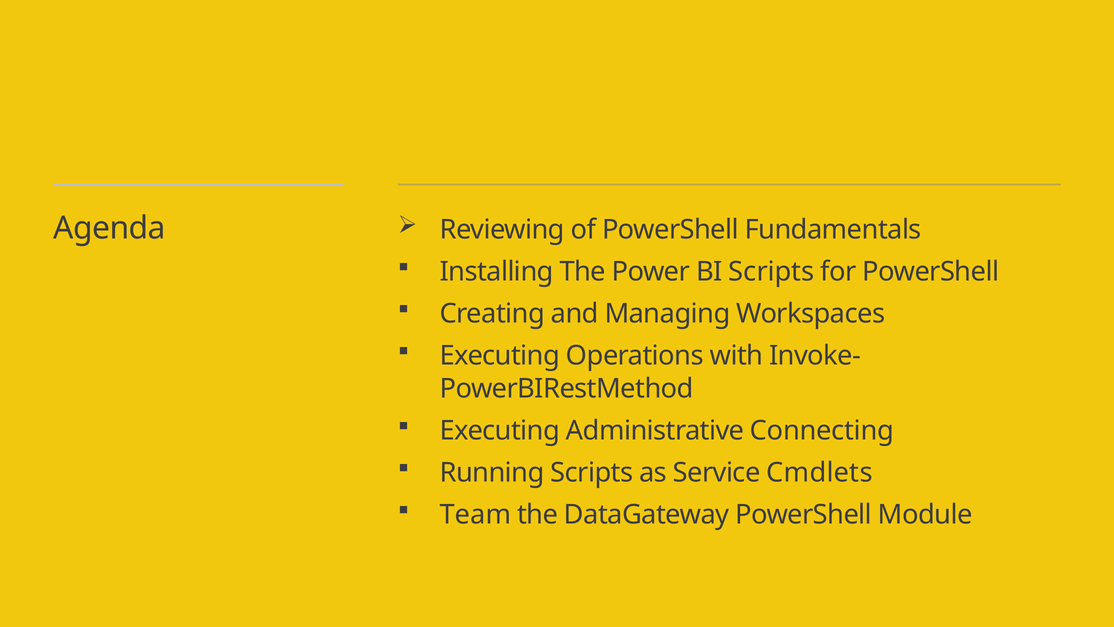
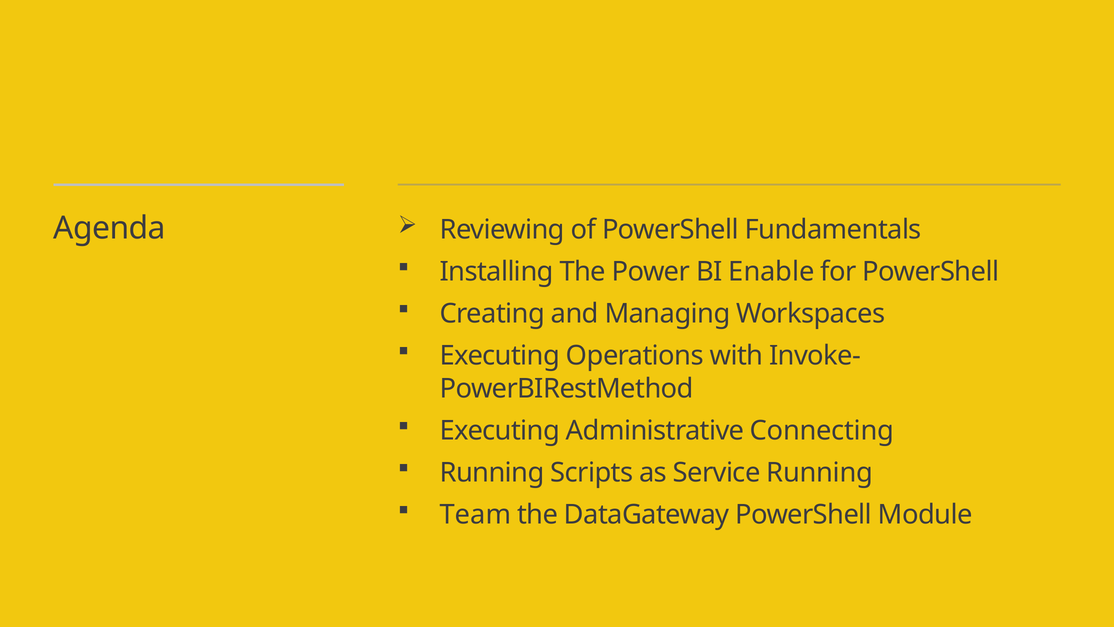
BI Scripts: Scripts -> Enable (771, 271)
Service Cmdlets: Cmdlets -> Running (820, 472)
